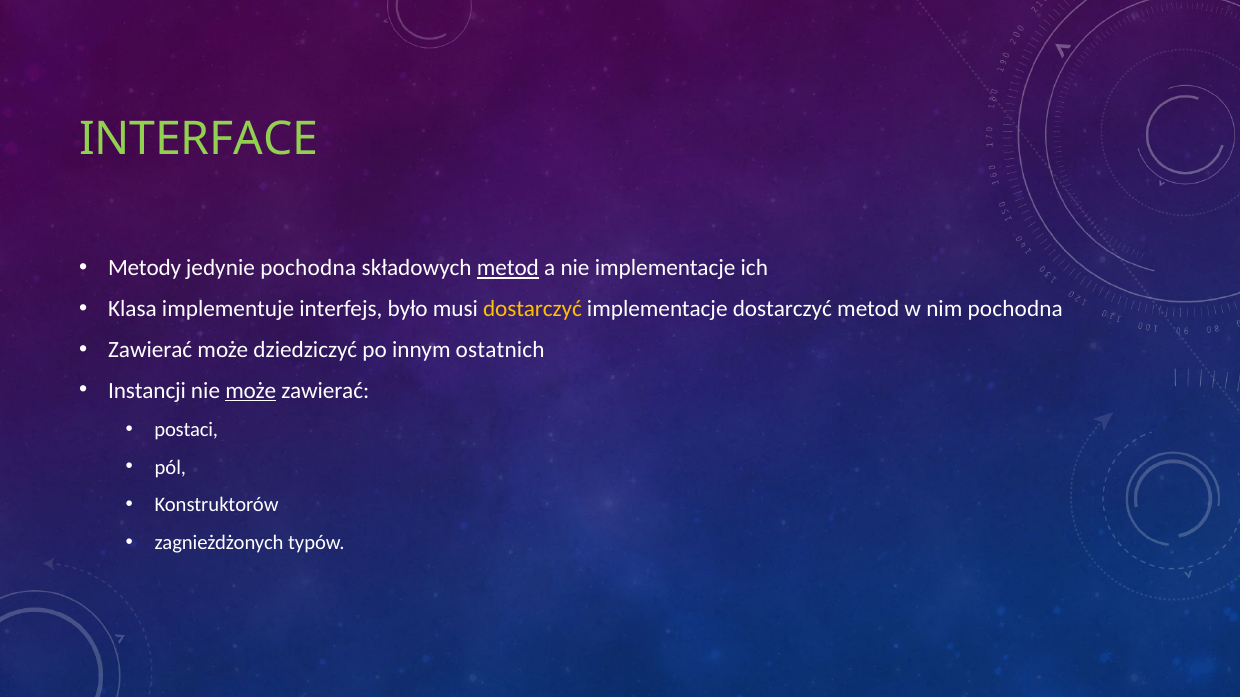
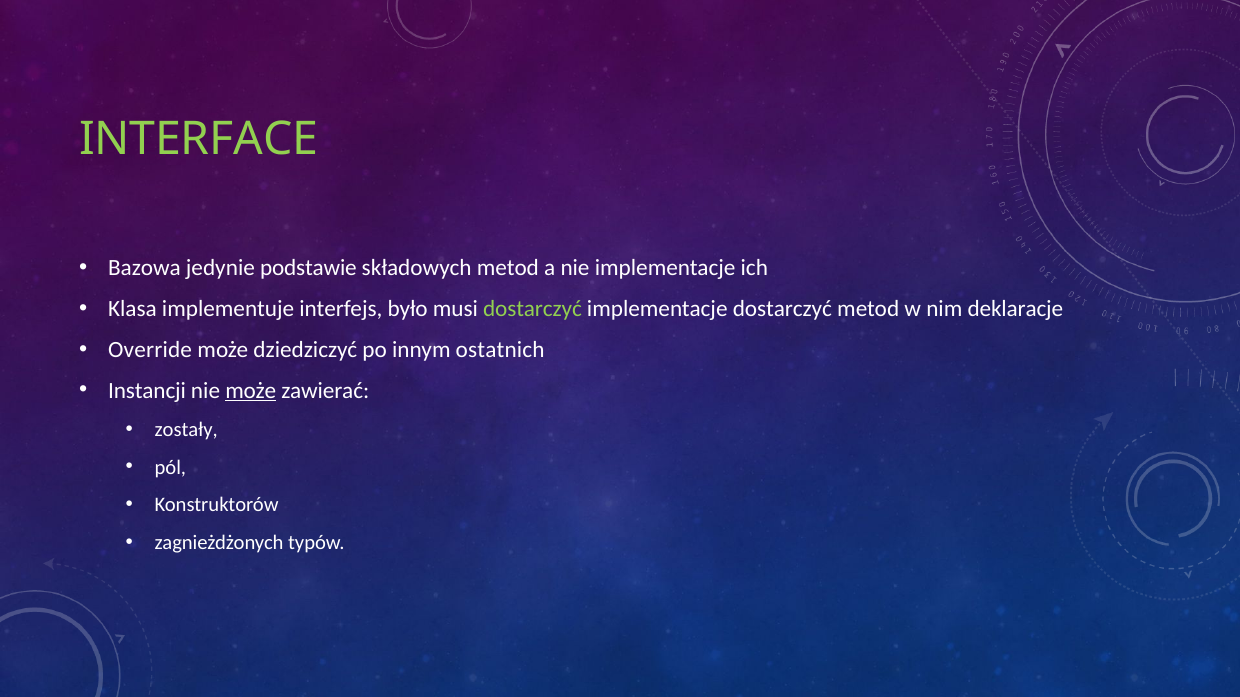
Metody: Metody -> Bazowa (144, 268)
jedynie pochodna: pochodna -> podstawie (308, 268)
metod underline: present -> none (508, 268)
dostarczyć colour: yellow -> light green (533, 309)
nim pochodna: pochodna -> deklaracje (1015, 309)
Zawierać: Zawierać -> Override (150, 350)
postaci: postaci -> zostały (186, 430)
